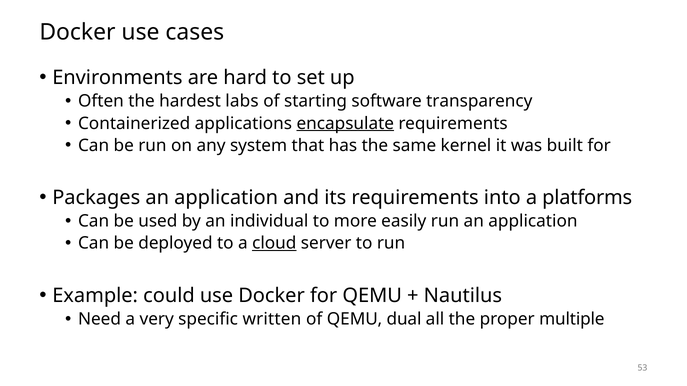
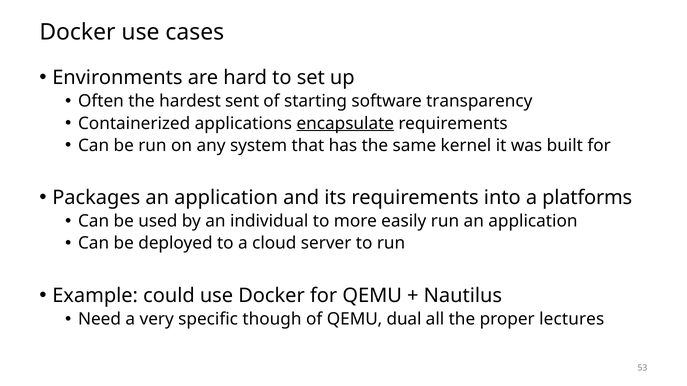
labs: labs -> sent (242, 101)
cloud underline: present -> none (274, 244)
written: written -> though (272, 319)
multiple: multiple -> lectures (572, 319)
